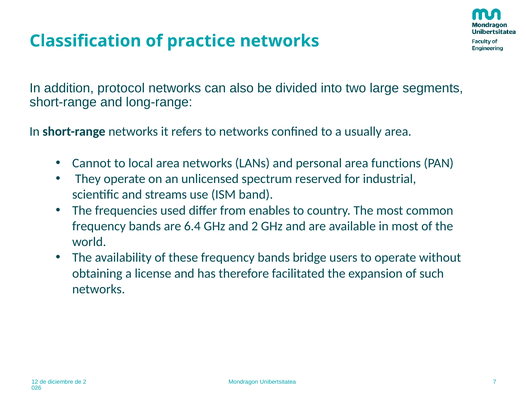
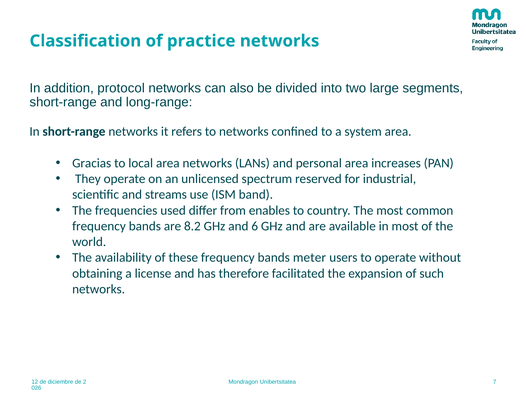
usually: usually -> system (363, 132)
Cannot: Cannot -> Gracias (92, 163)
functions: functions -> increases (396, 163)
6.4: 6.4 -> 8.2 (192, 226)
and 2: 2 -> 6 (255, 226)
bridge: bridge -> meter (309, 258)
